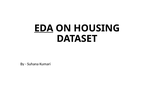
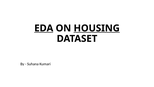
HOUSING underline: none -> present (97, 28)
